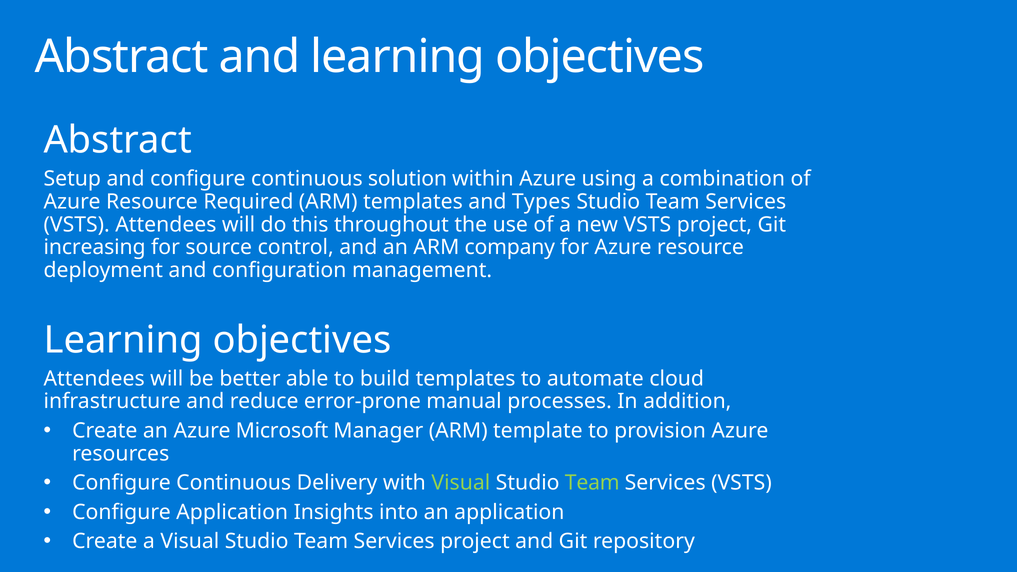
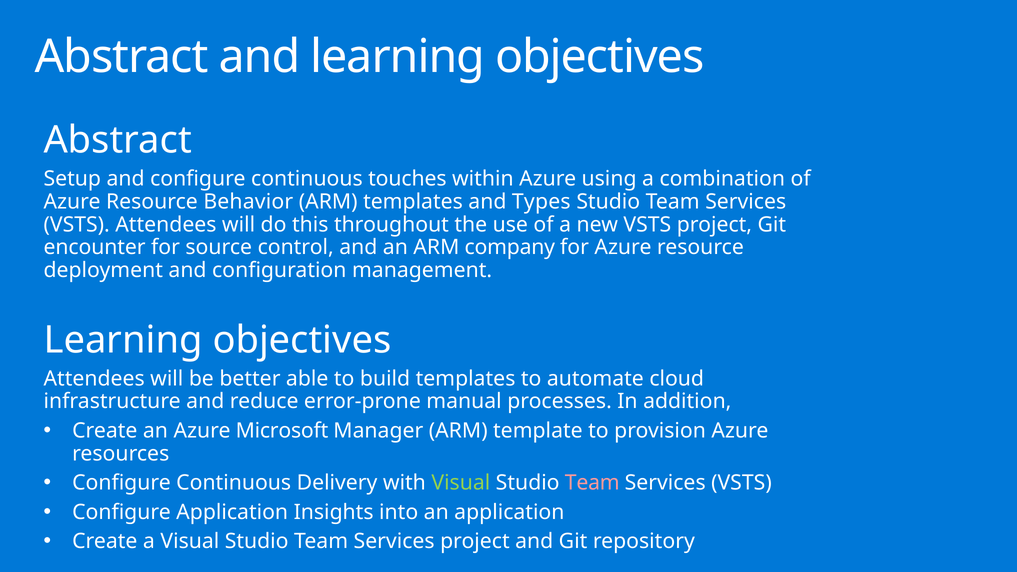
solution: solution -> touches (407, 179)
Required: Required -> Behavior (248, 202)
increasing: increasing -> encounter (95, 247)
Team colour: light green -> pink (592, 483)
